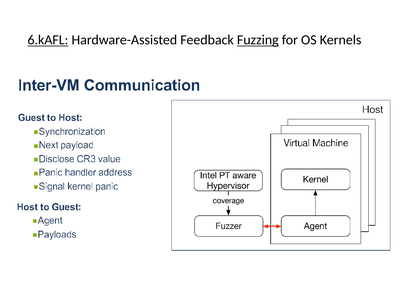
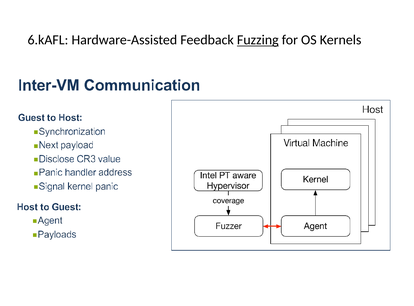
6.kAFL underline: present -> none (48, 40)
